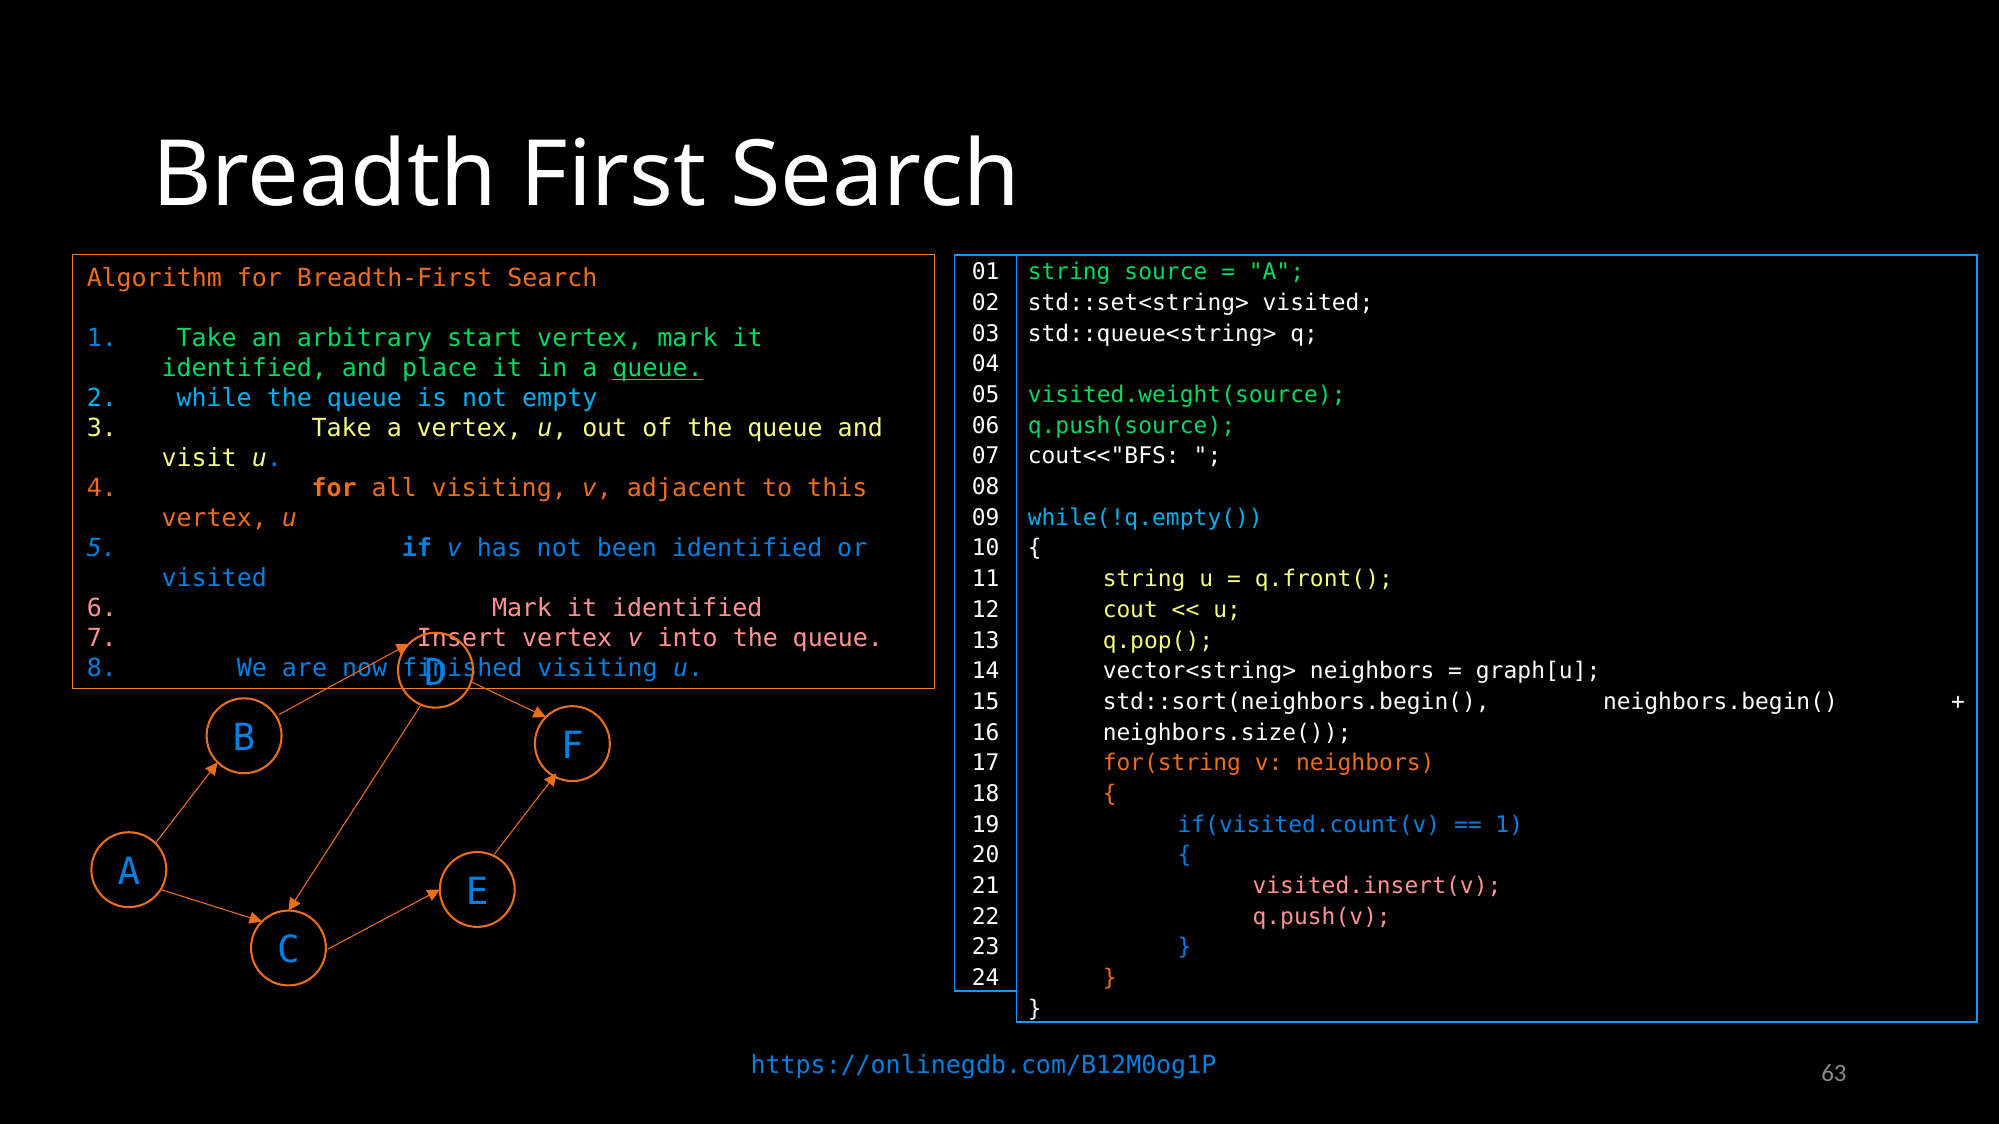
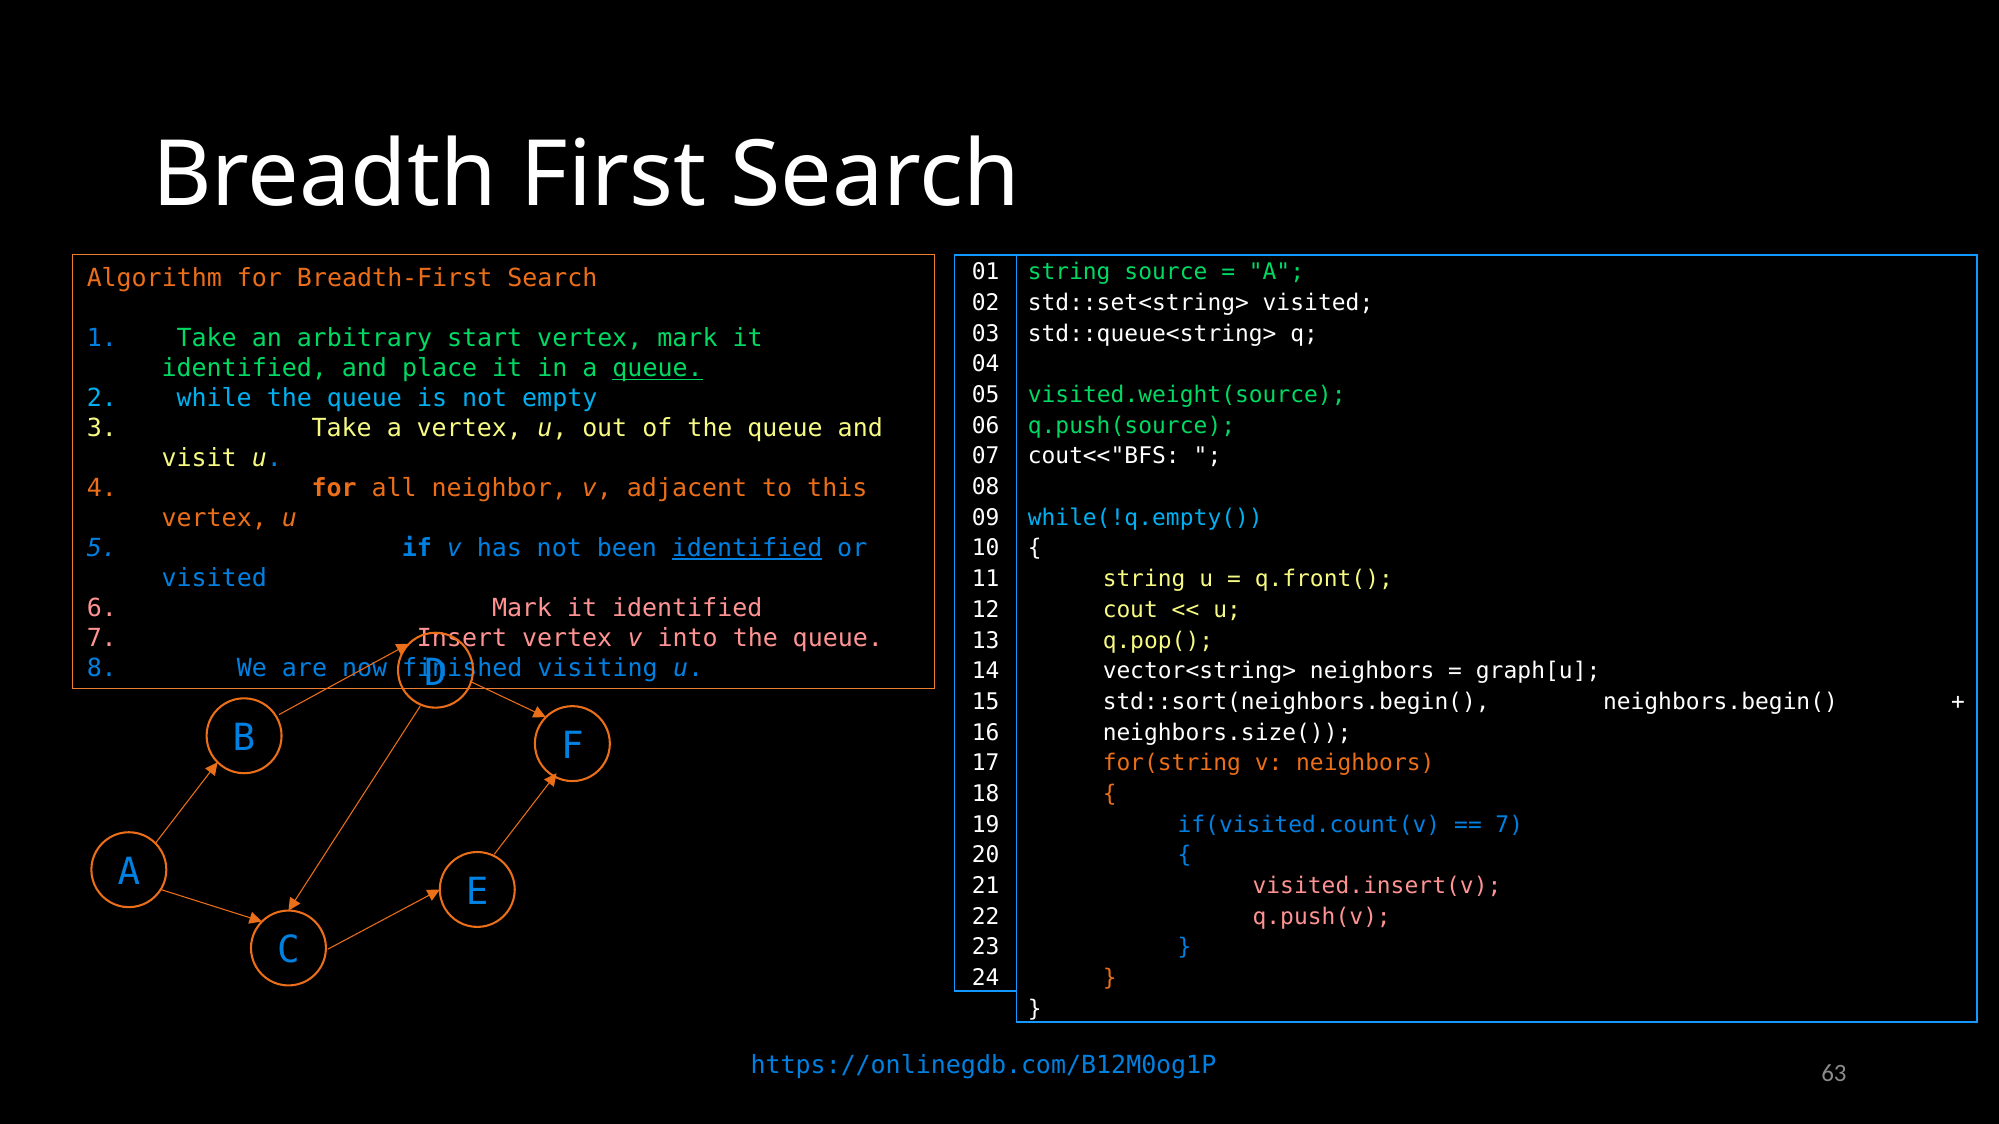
all visiting: visiting -> neighbor (499, 489)
identified underline: none -> present (747, 549)
1: 1 -> 7 (1509, 825)
